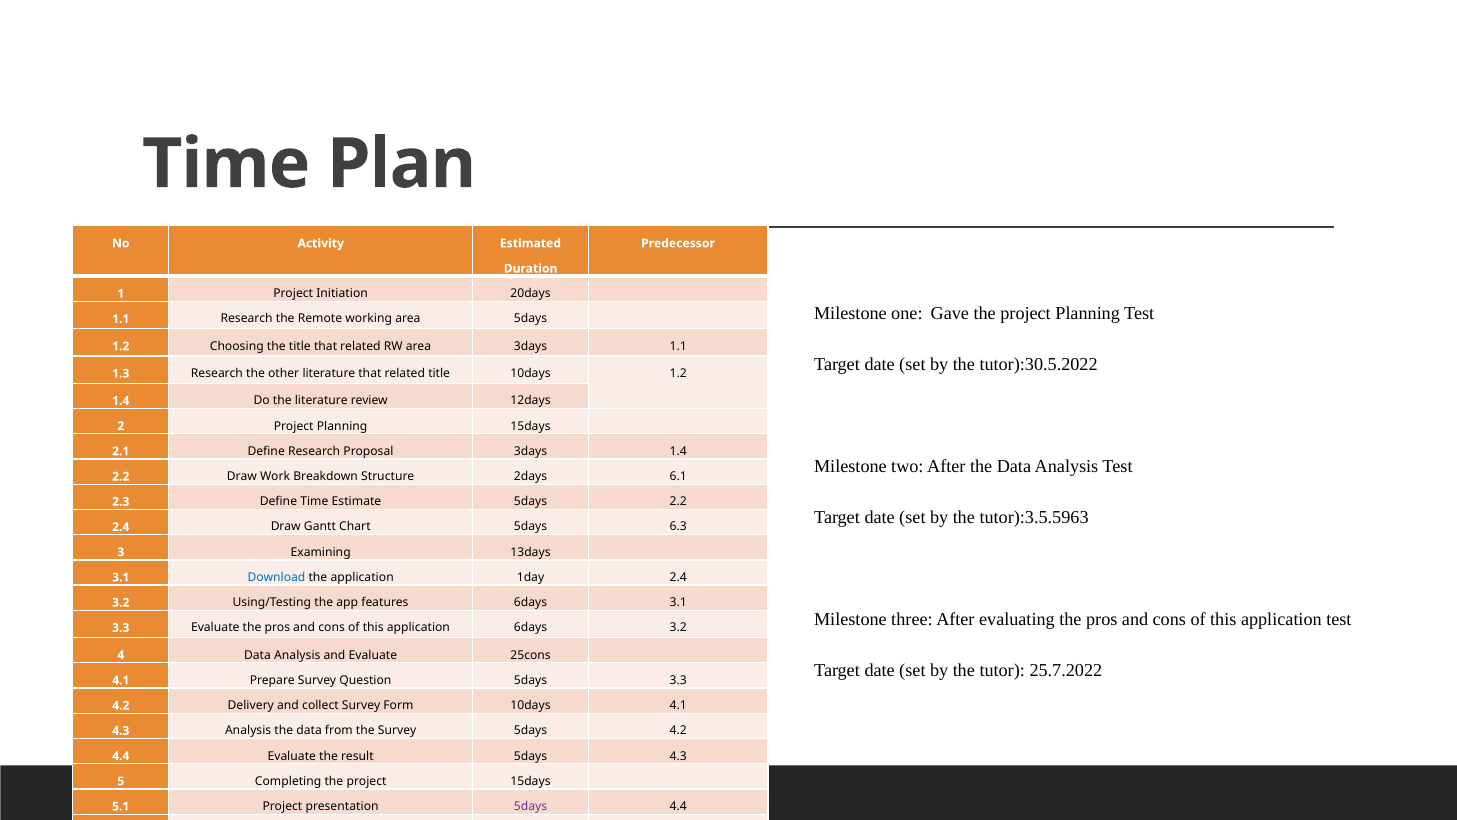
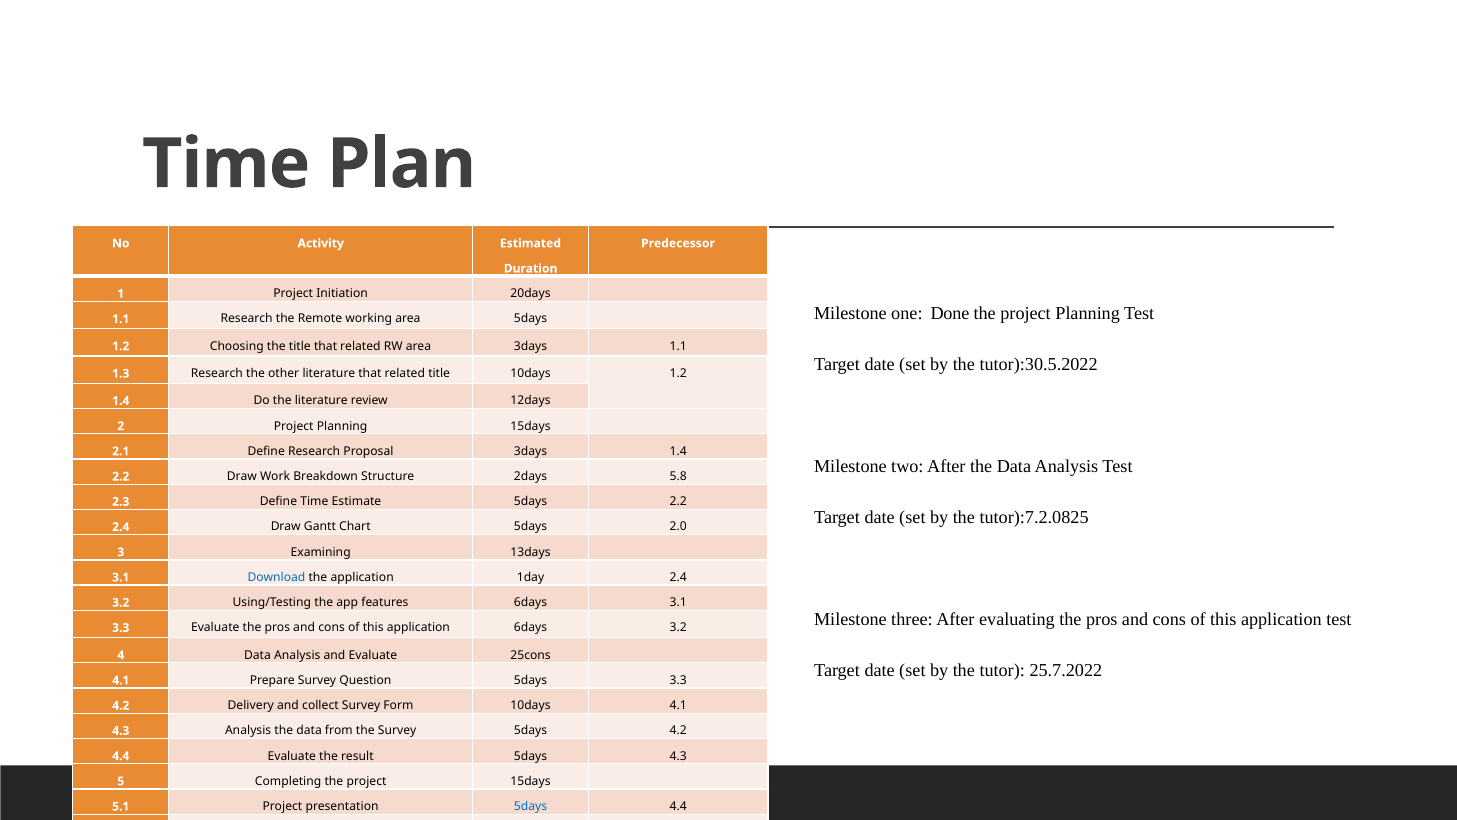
Gave: Gave -> Done (950, 313)
6.1: 6.1 -> 5.8 (678, 476)
tutor):3.5.5963: tutor):3.5.5963 -> tutor):7.2.0825 (1034, 517)
6.3: 6.3 -> 2.0 (678, 527)
5days colour: purple -> blue (531, 806)
